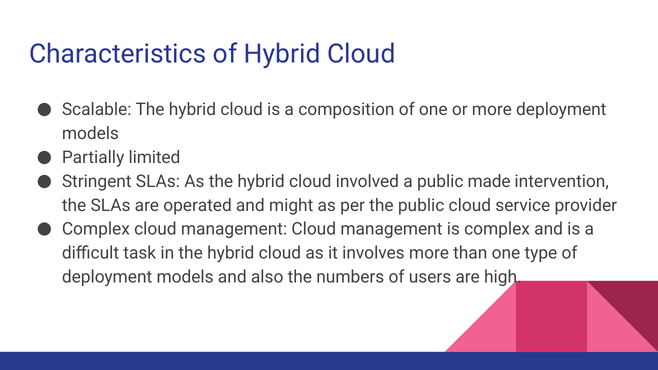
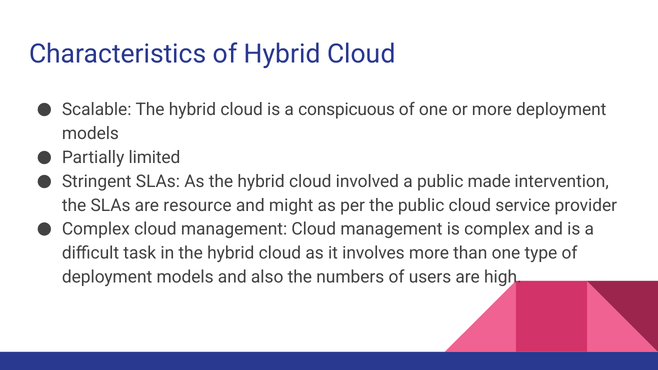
composition: composition -> conspicuous (347, 110)
operated: operated -> resource (197, 205)
